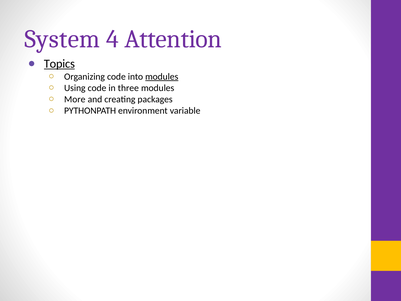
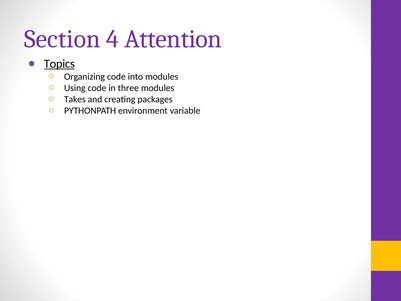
System: System -> Section (62, 39)
modules underline: present -> none (162, 77)
More: More -> Takes (75, 99)
